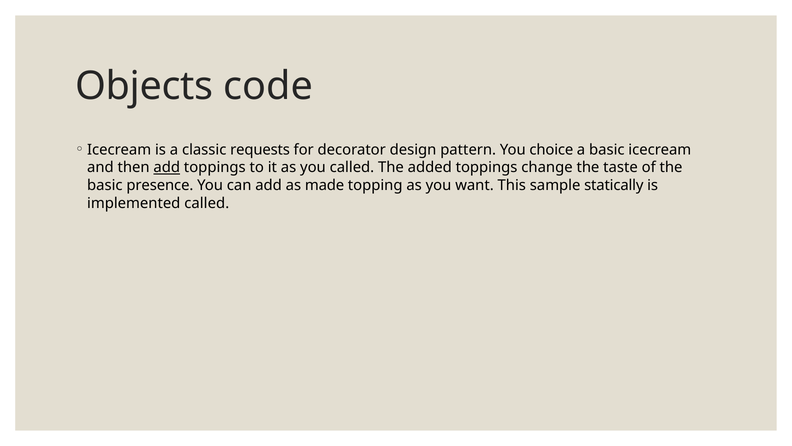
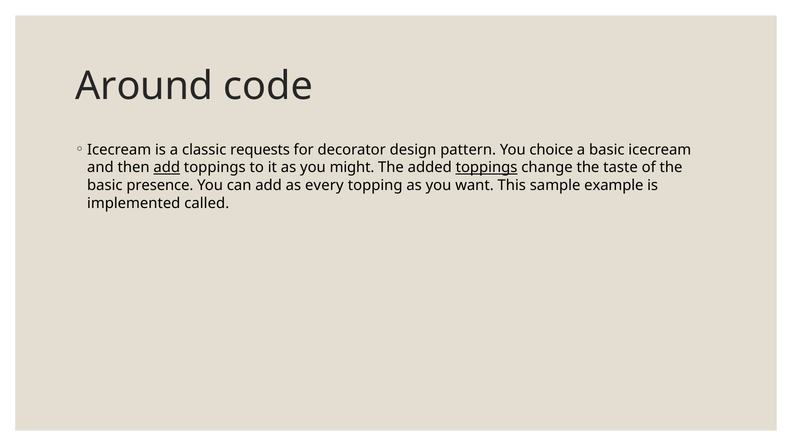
Objects: Objects -> Around (144, 86)
you called: called -> might (352, 167)
toppings underline: none -> present (487, 167)
made: made -> every (324, 185)
statically: statically -> example (614, 185)
